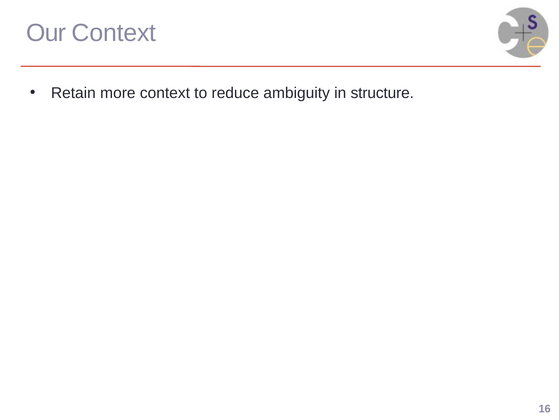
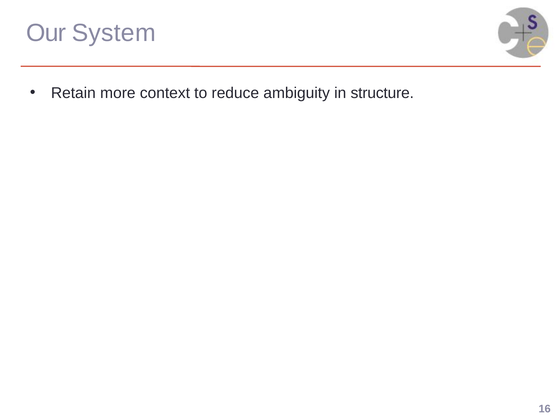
Our Context: Context -> System (114, 33)
